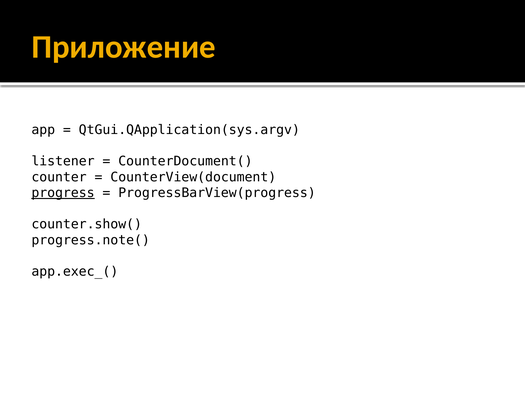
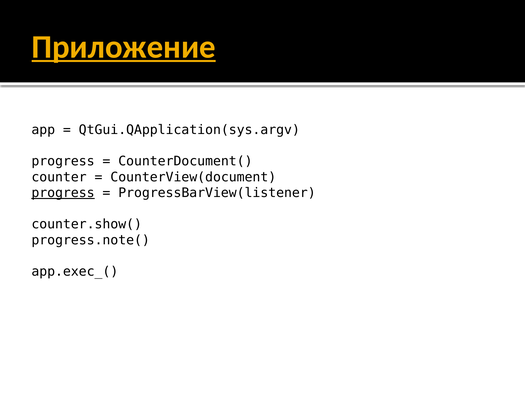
Приложение underline: none -> present (124, 47)
listener: listener -> progress (63, 161)
ProgressBarView(progress: ProgressBarView(progress -> ProgressBarView(listener (217, 193)
